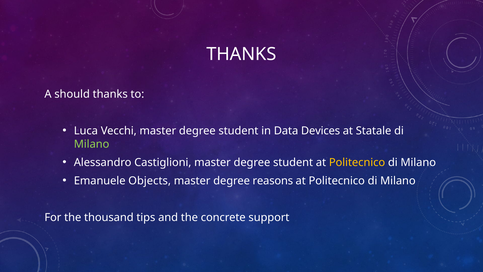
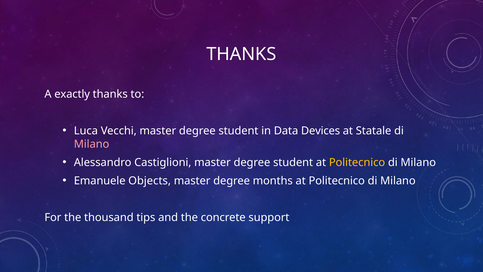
should: should -> exactly (72, 94)
Milano colour: light green -> pink (92, 144)
reasons: reasons -> months (273, 181)
